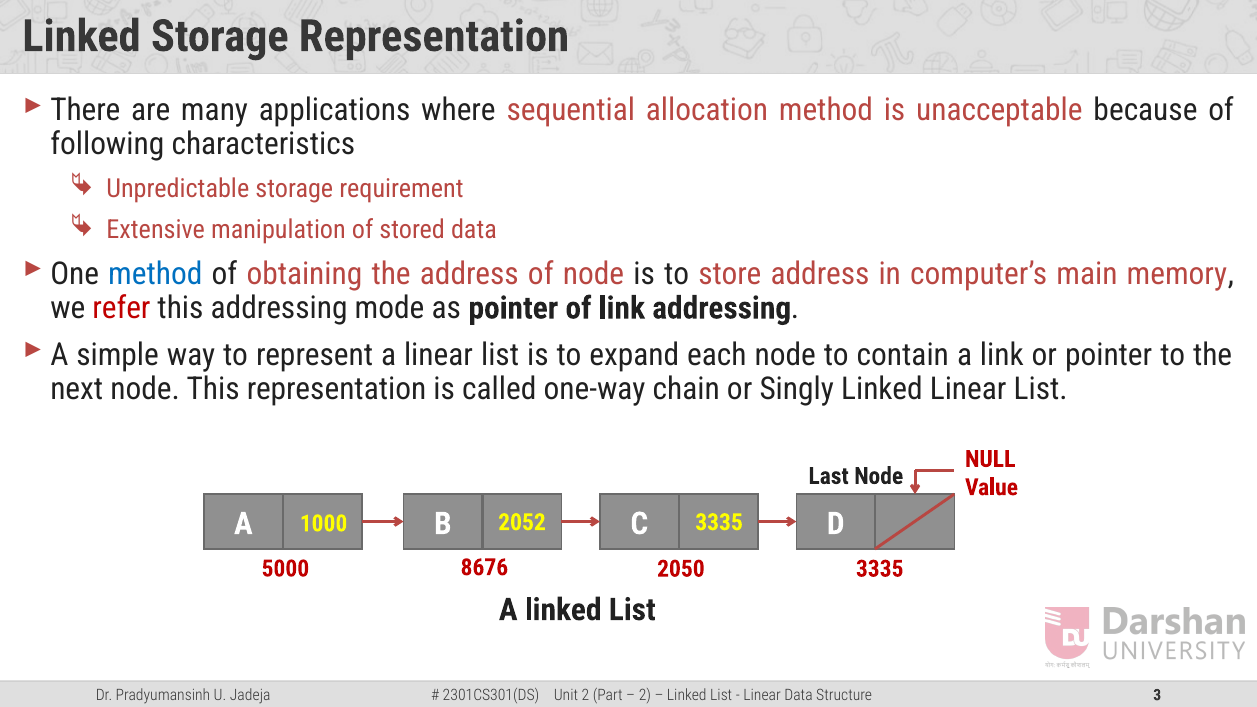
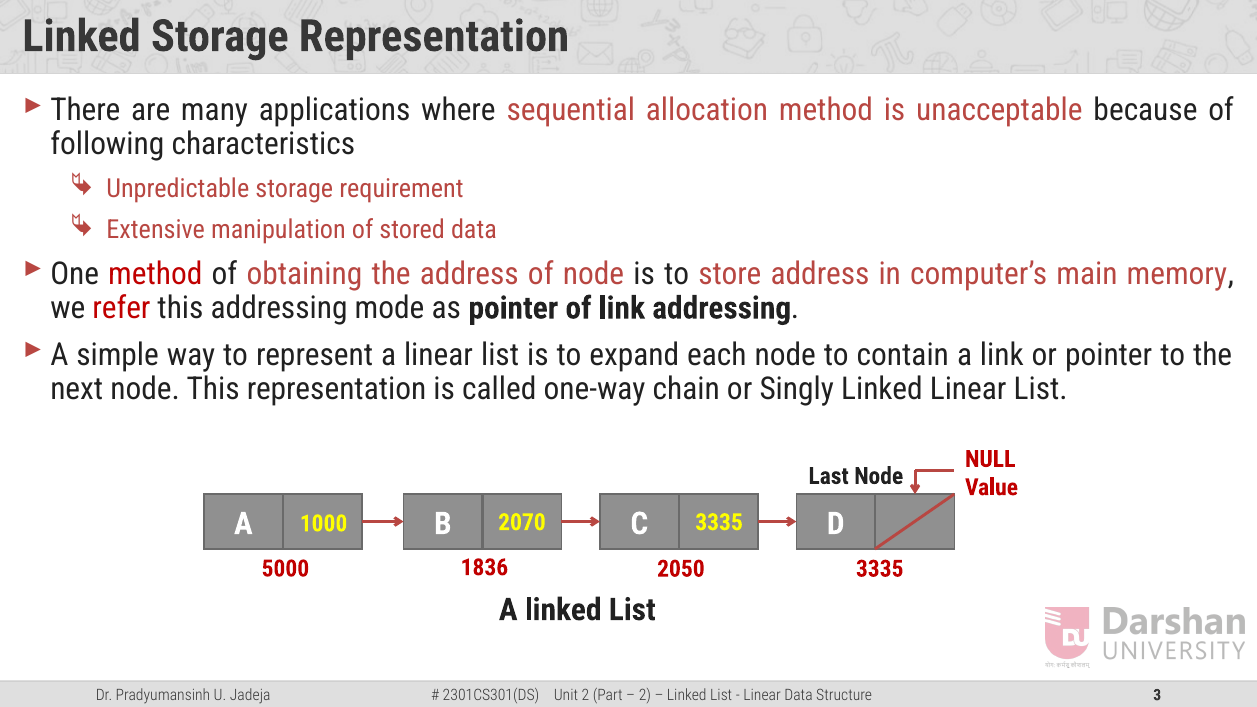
method colour: blue -> red (155, 274)
2052: 2052 -> 2070 (522, 522)
8676: 8676 -> 1836 (484, 568)
